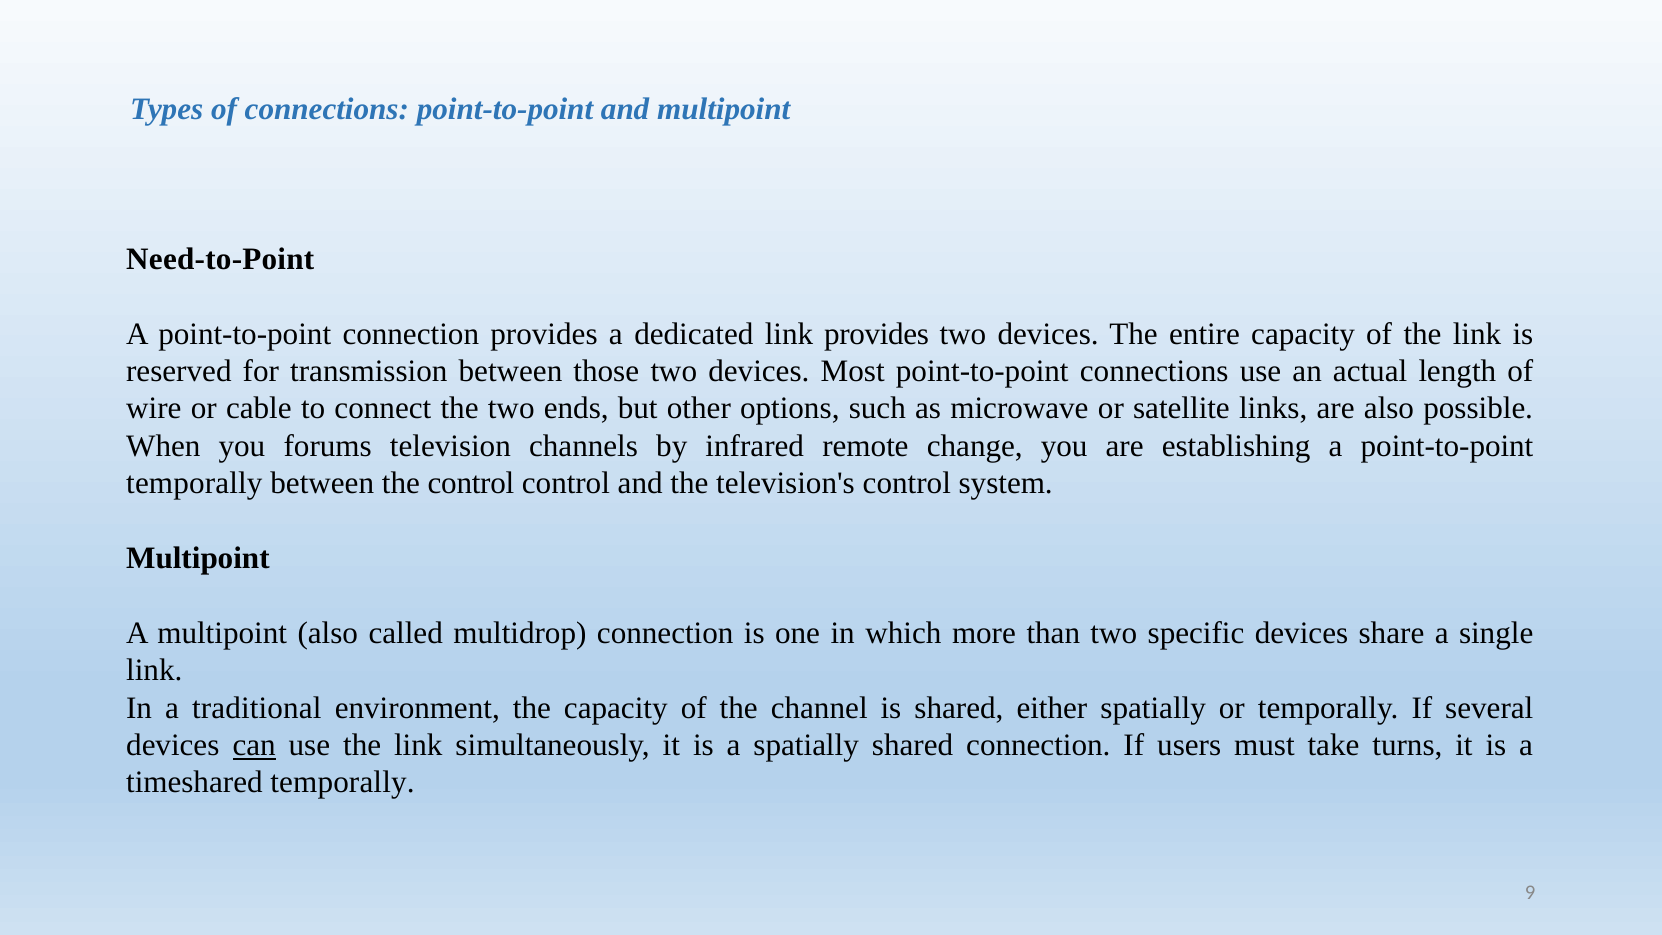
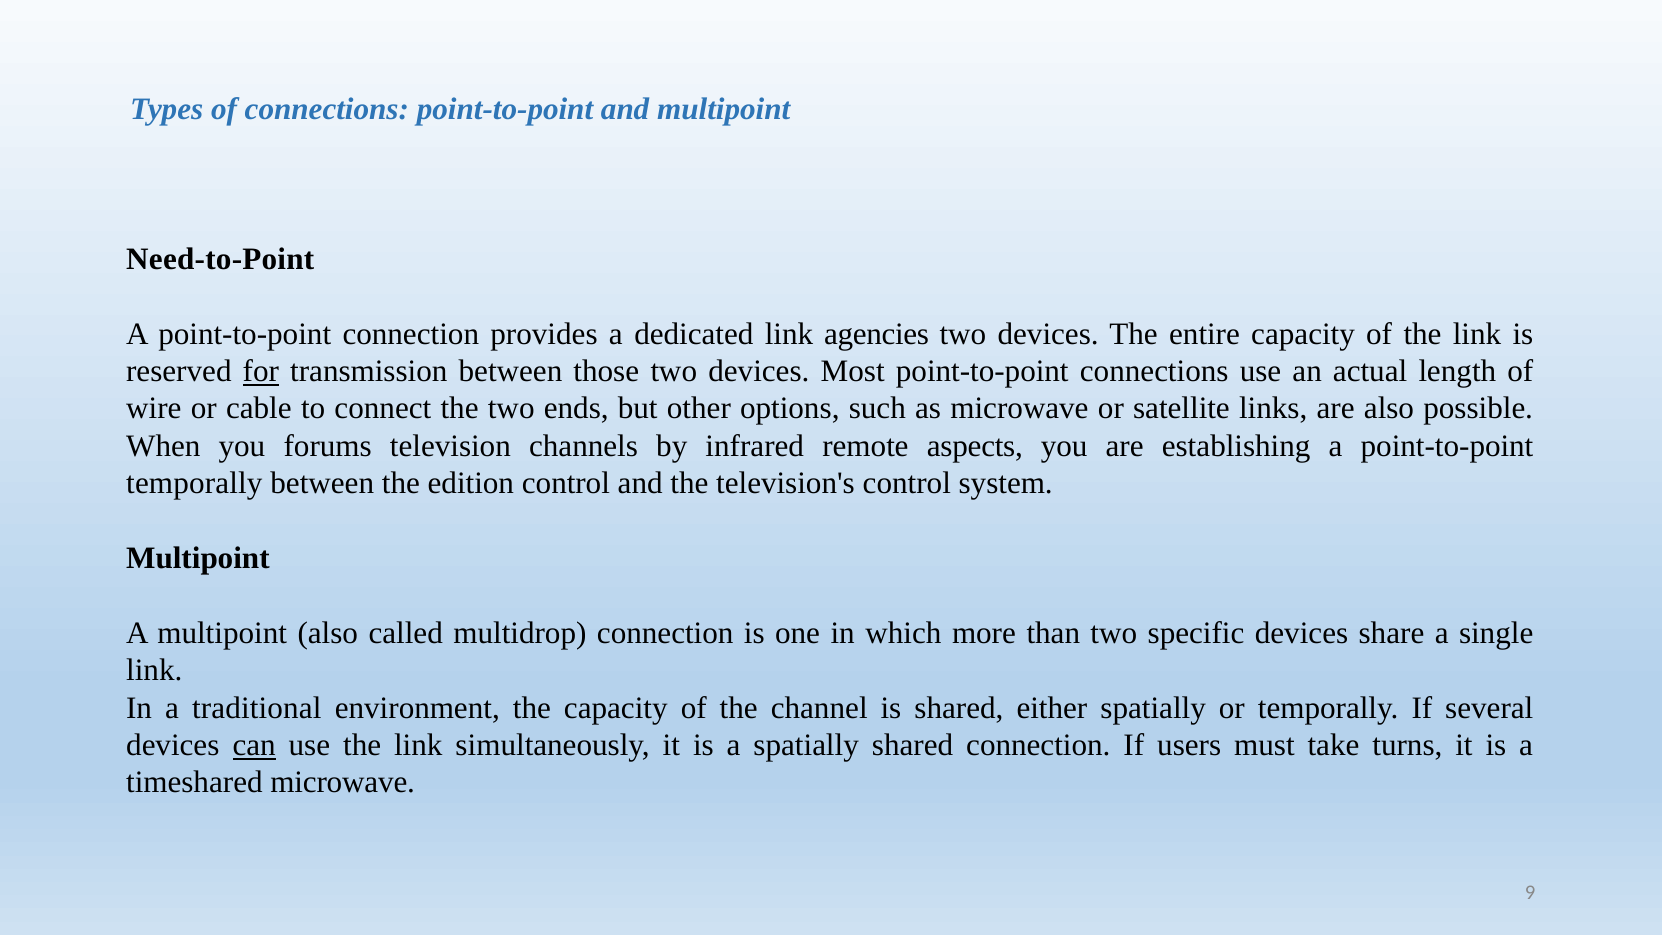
link provides: provides -> agencies (877, 334)
for underline: none -> present (261, 371)
change: change -> aspects (975, 446)
the control: control -> edition (471, 483)
timeshared temporally: temporally -> microwave (343, 782)
